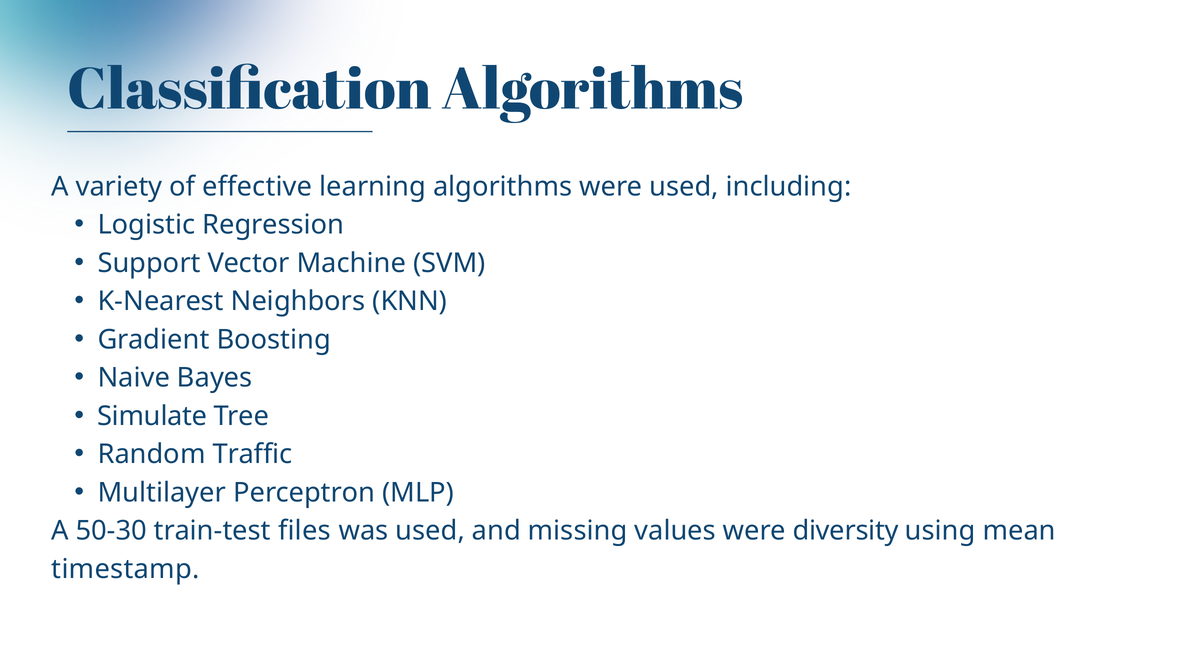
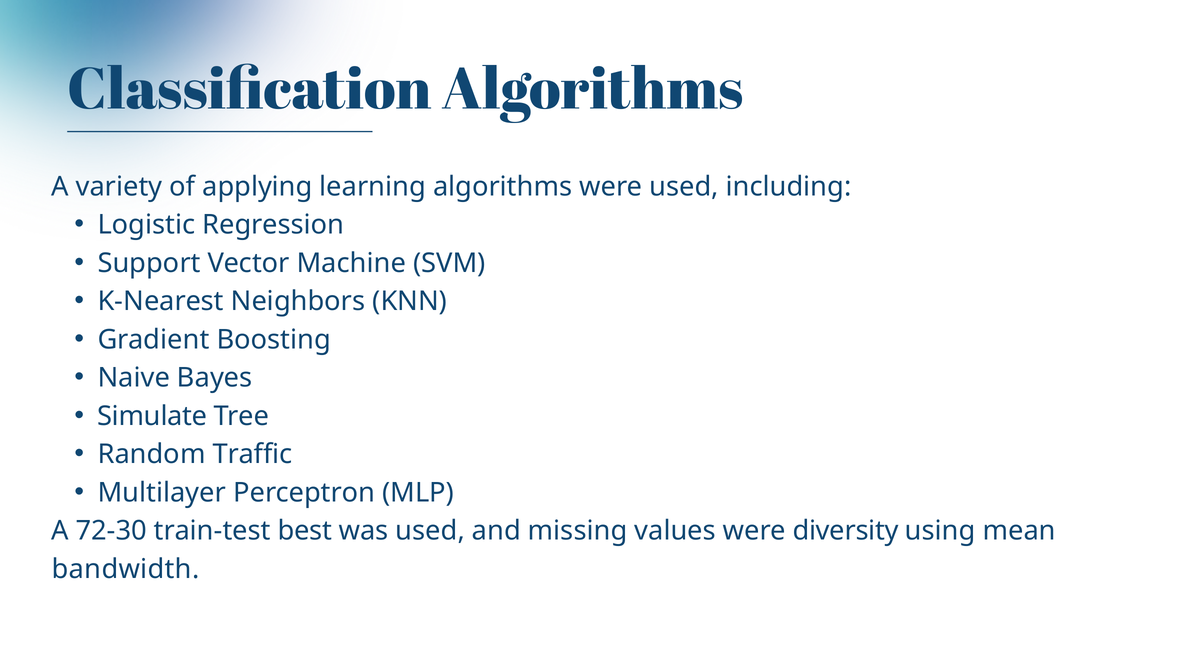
effective: effective -> applying (257, 187)
50-30: 50-30 -> 72-30 (111, 531)
files: files -> best (305, 531)
timestamp: timestamp -> bandwidth (126, 569)
